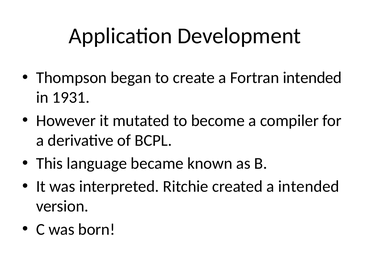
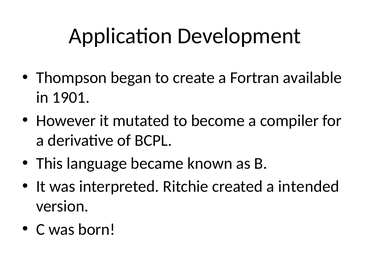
Fortran intended: intended -> available (312, 78)
1931: 1931 -> 1901 (71, 97)
